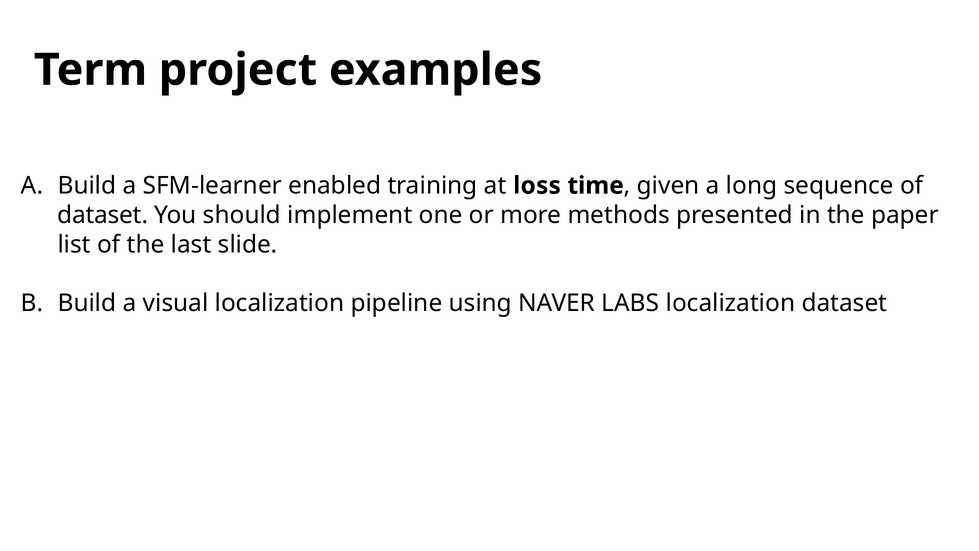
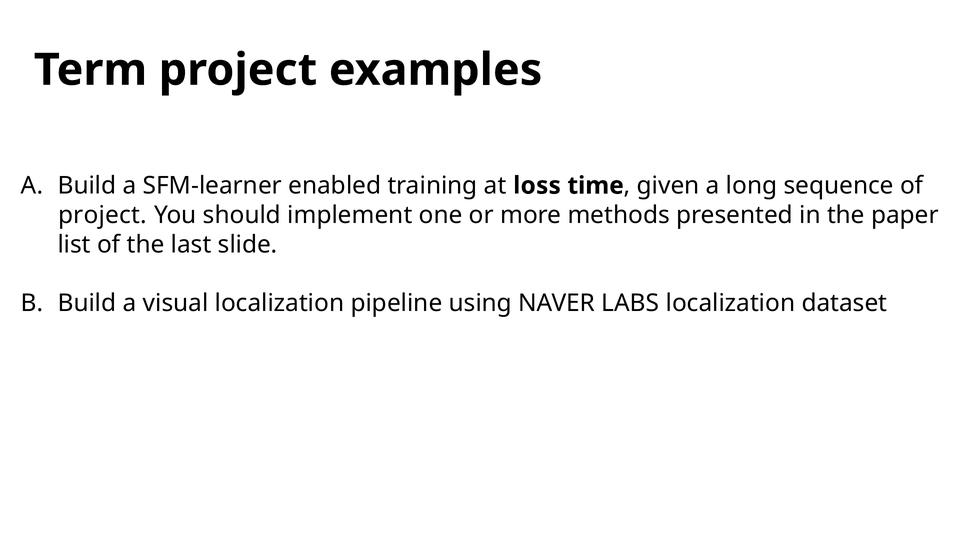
dataset: dataset -> project (103, 215)
